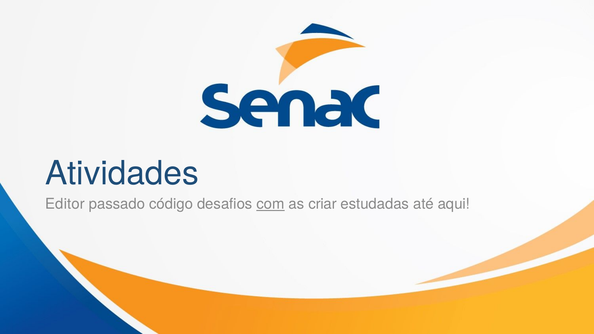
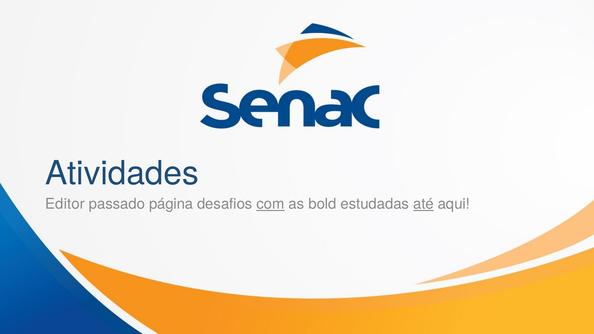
código: código -> página (171, 204)
criar: criar -> bold (322, 204)
até underline: none -> present (423, 204)
